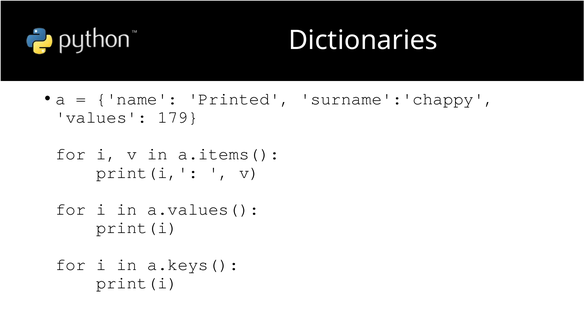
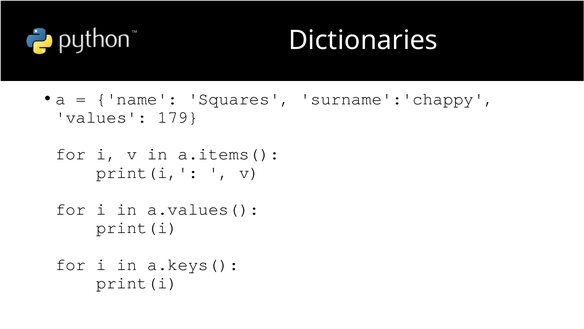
Printed: Printed -> Squares (239, 99)
